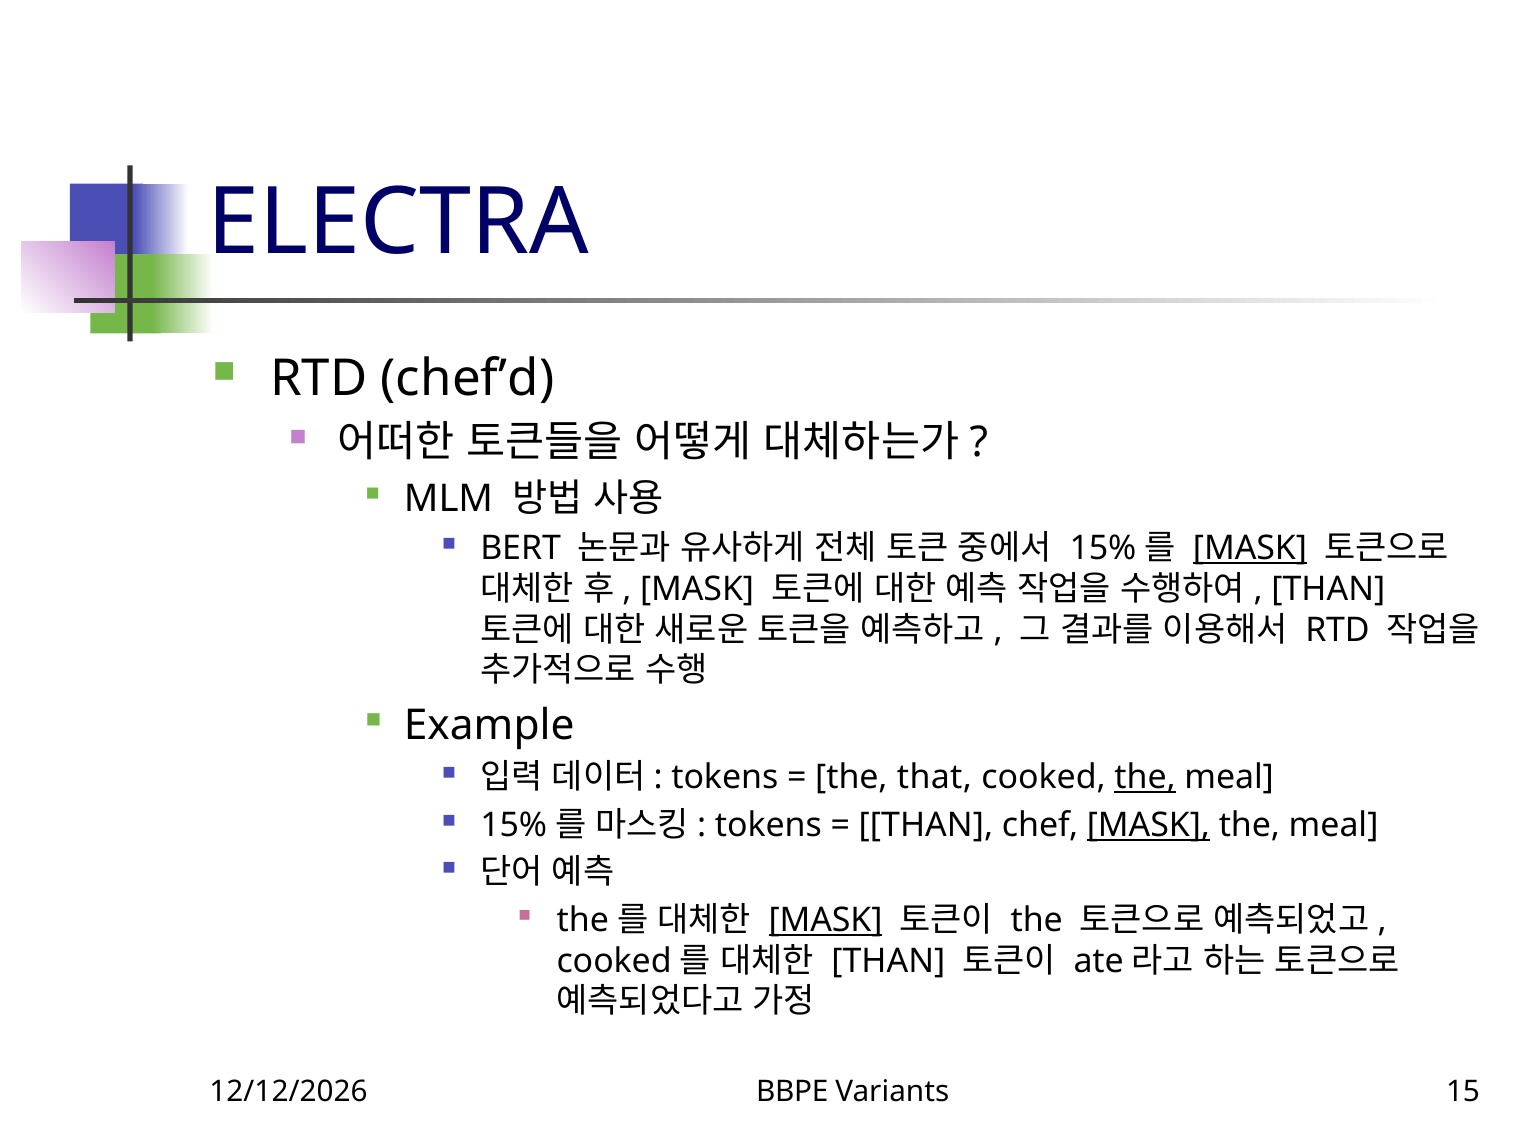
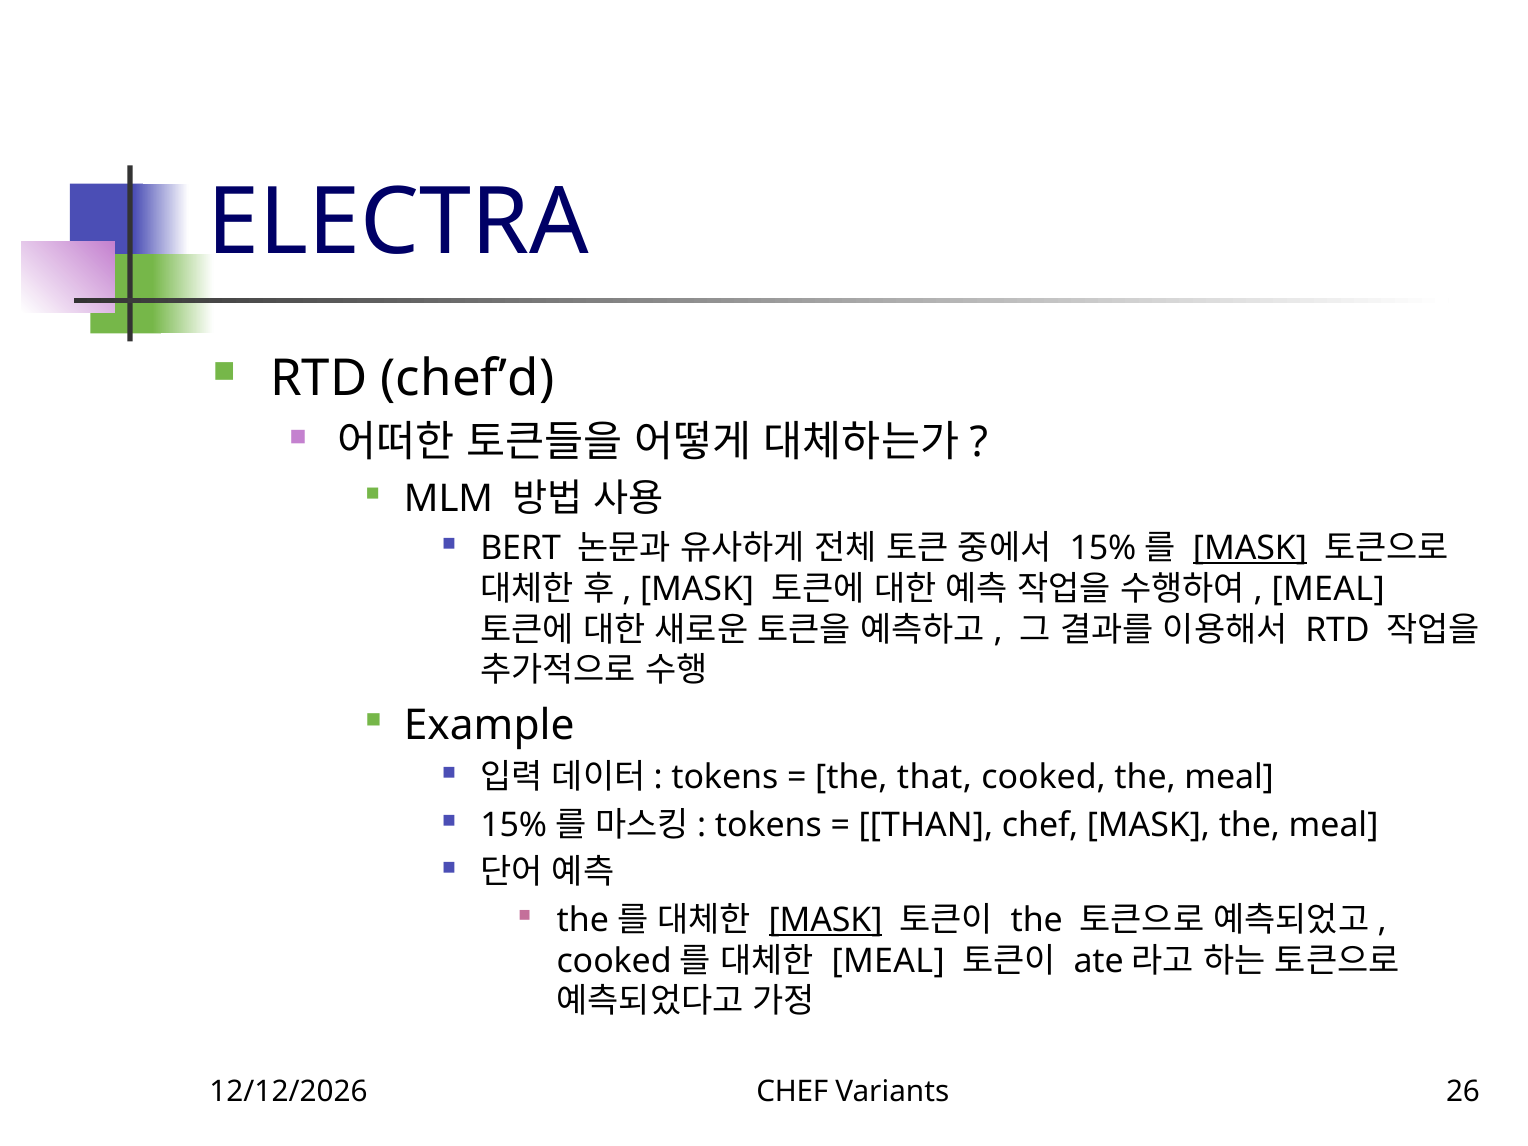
THAN: THAN -> MEAL (1328, 589)
the underline: present -> none (1145, 778)
MASK underline: present -> none (1148, 825)
THAN: THAN -> MEAL (888, 961)
BBPE: BBPE -> CHEF (792, 1091)
15: 15 -> 26 (1463, 1091)
